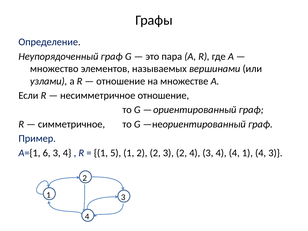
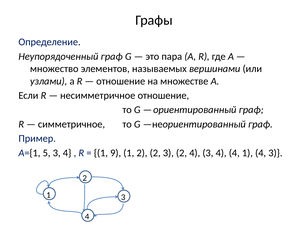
6: 6 -> 5 (47, 153)
5: 5 -> 9 (116, 153)
